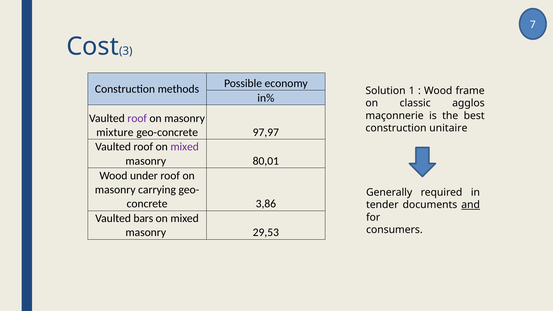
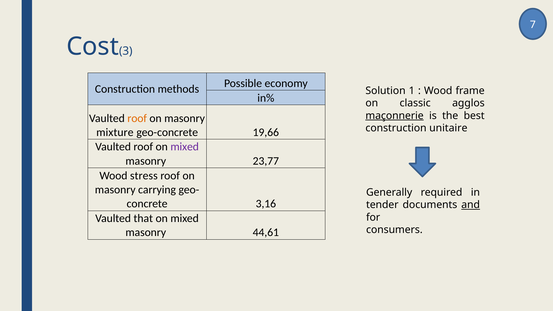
maçonnerie underline: none -> present (395, 116)
roof colour: purple -> orange (137, 118)
97,97: 97,97 -> 19,66 (266, 132)
80,01: 80,01 -> 23,77 (266, 161)
under: under -> stress (144, 176)
3,86: 3,86 -> 3,16 (266, 204)
bars: bars -> that (143, 218)
29,53: 29,53 -> 44,61 (266, 233)
